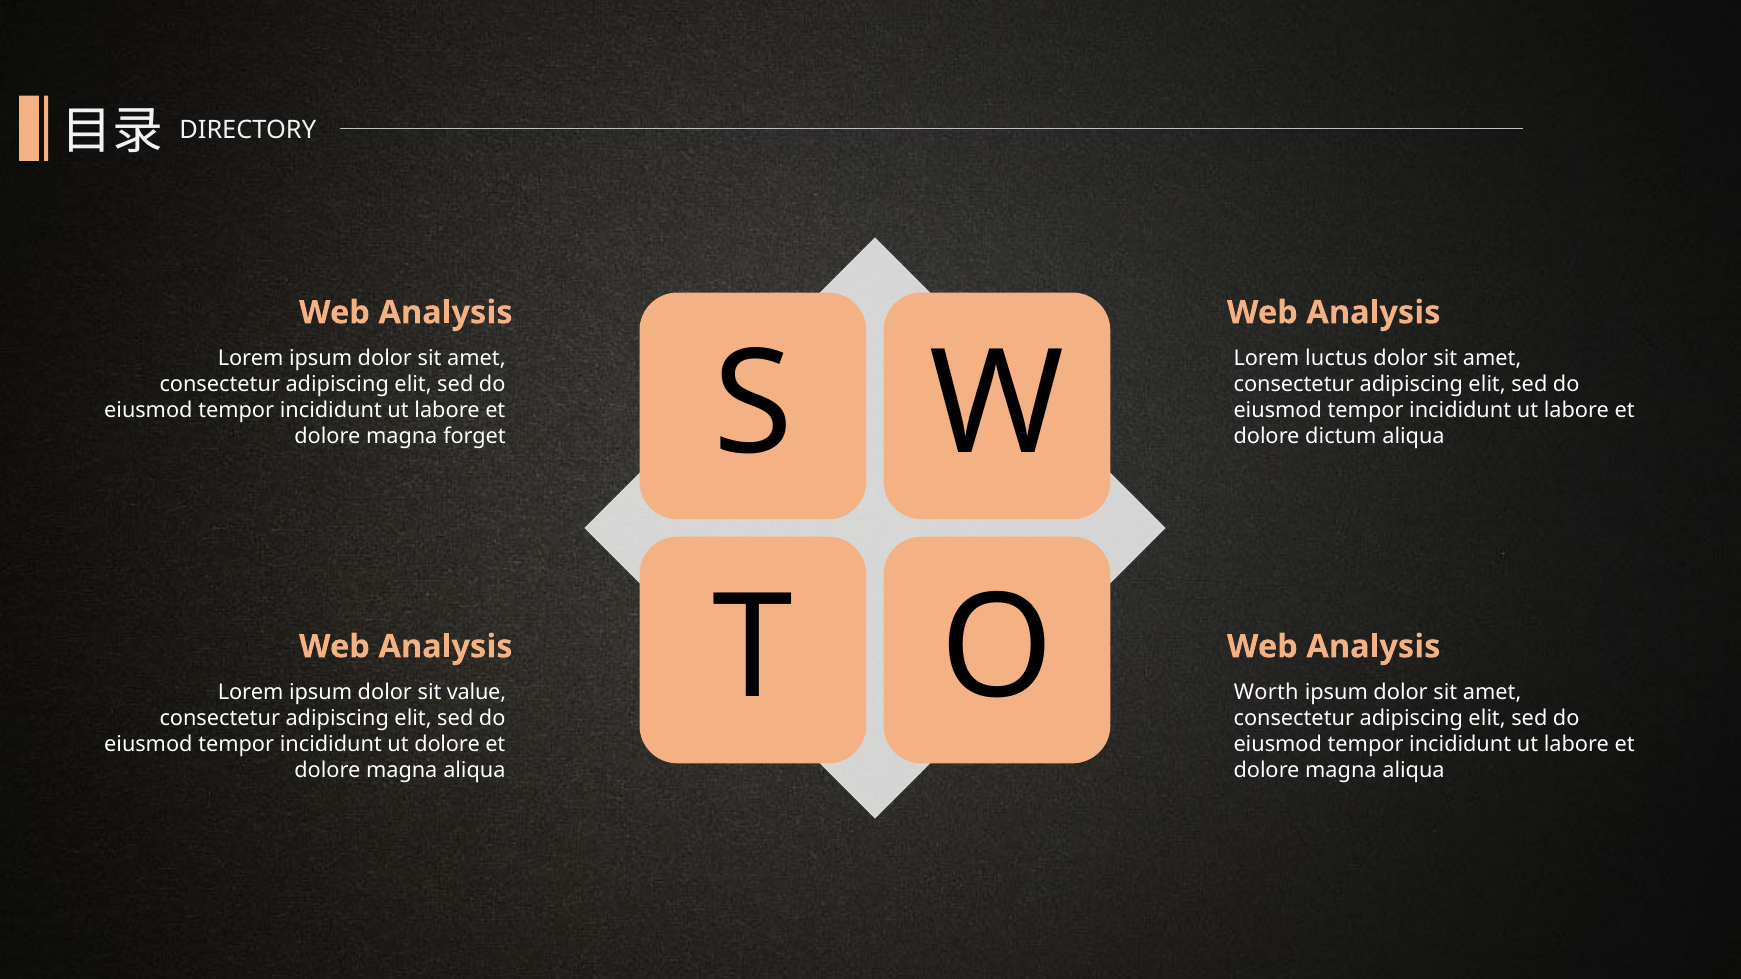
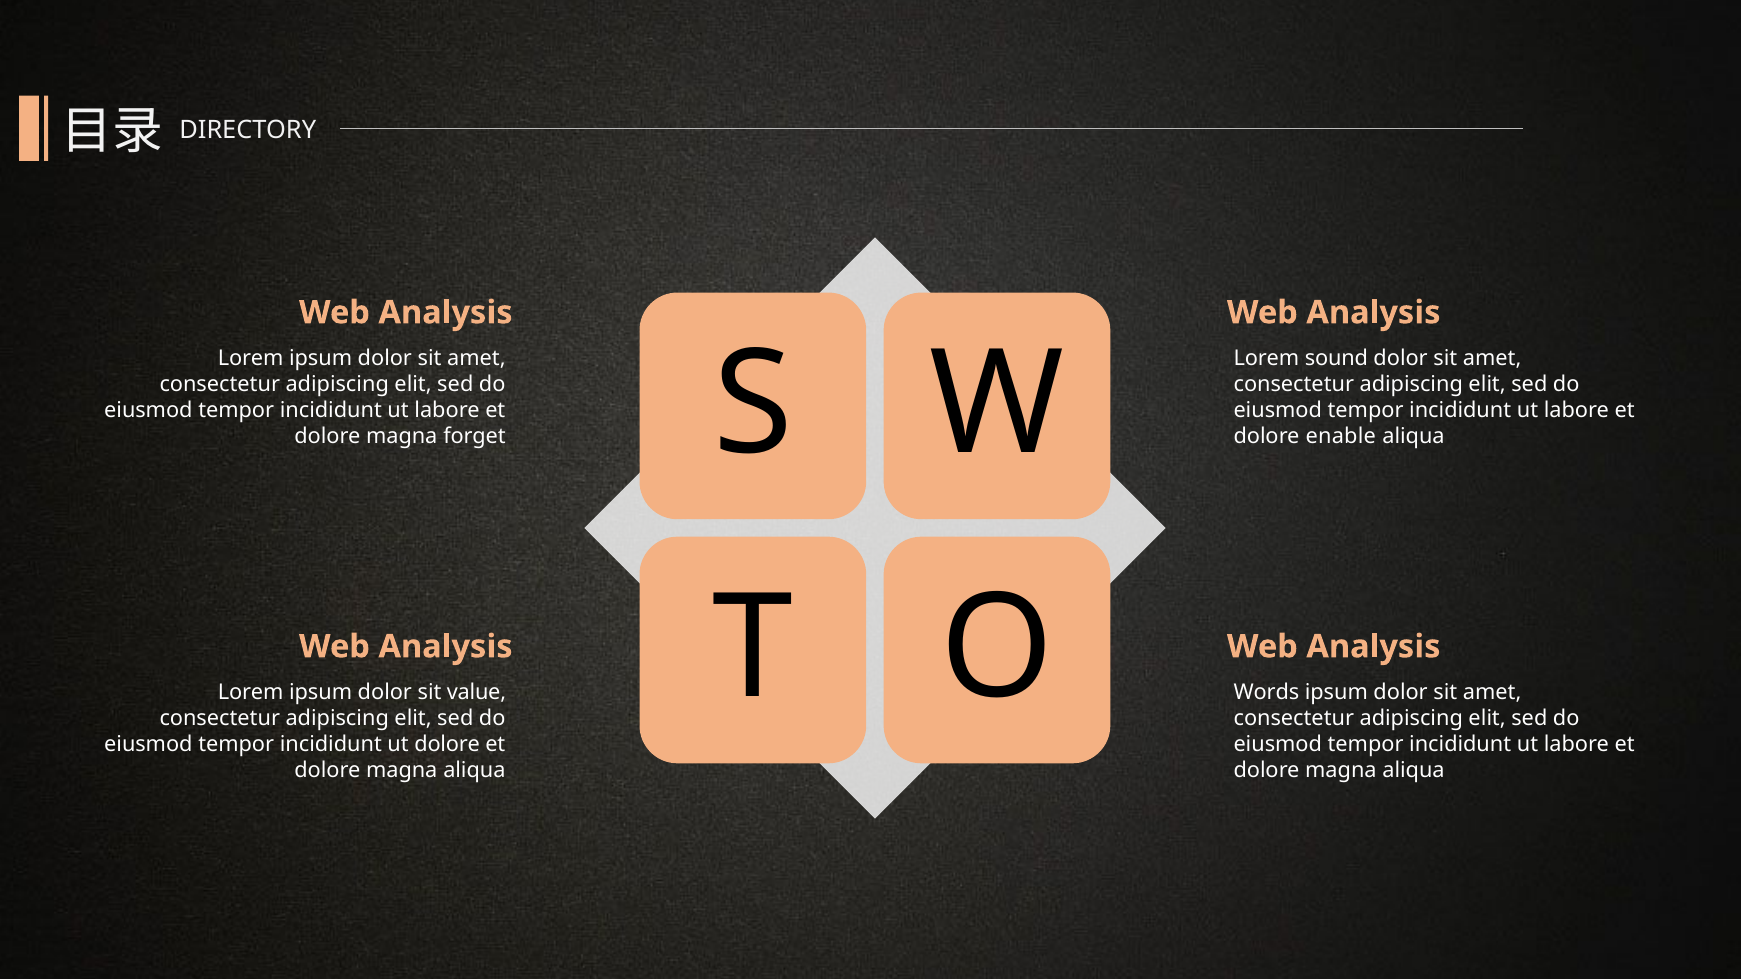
luctus: luctus -> sound (1336, 358)
dictum: dictum -> enable (1341, 436)
Worth: Worth -> Words (1266, 692)
